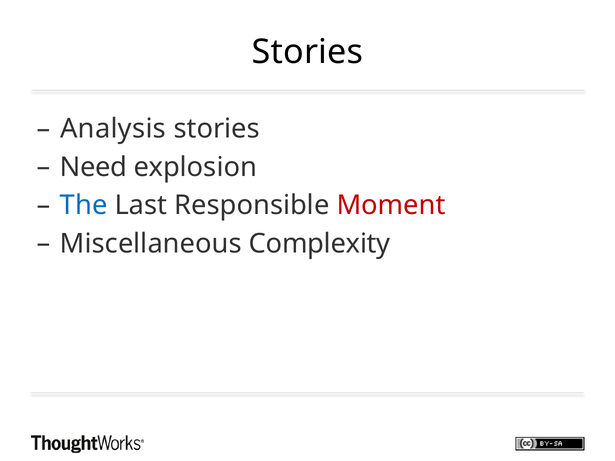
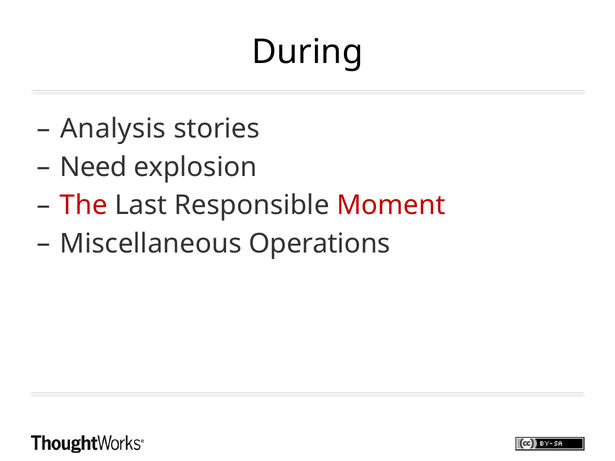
Stories: Stories -> During (307, 52)
The colour: blue -> red (84, 206)
Complexity: Complexity -> Operations (320, 244)
